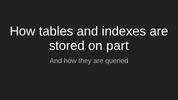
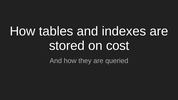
part: part -> cost (118, 46)
